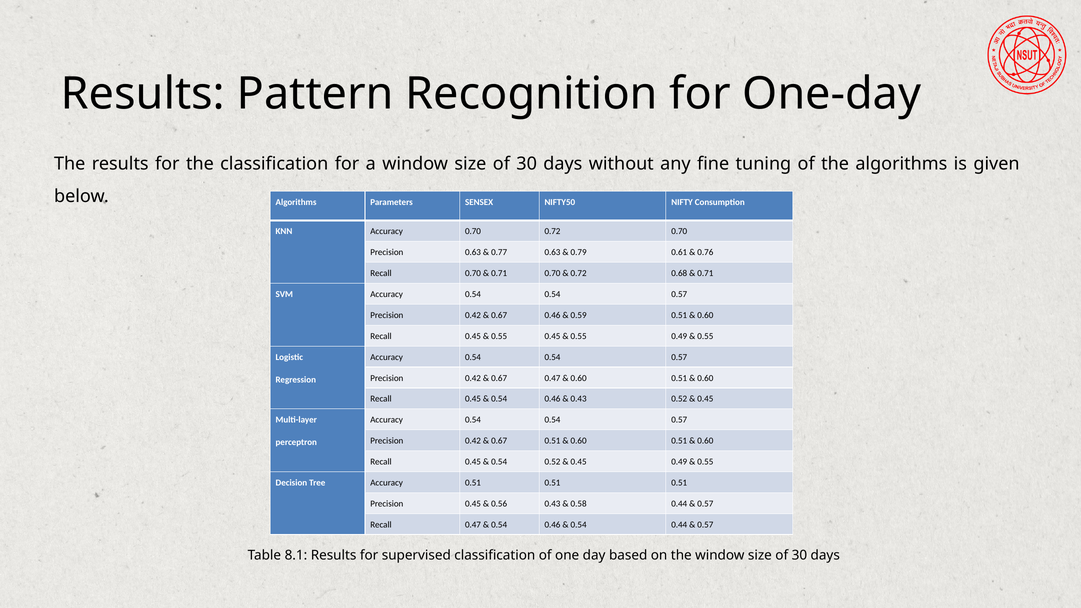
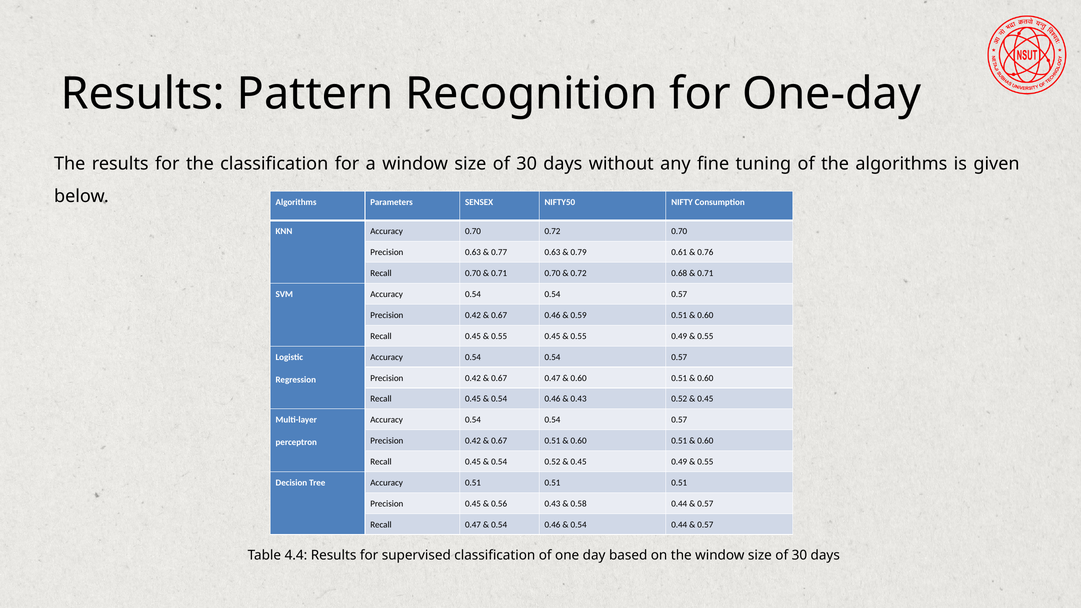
8.1: 8.1 -> 4.4 (296, 555)
